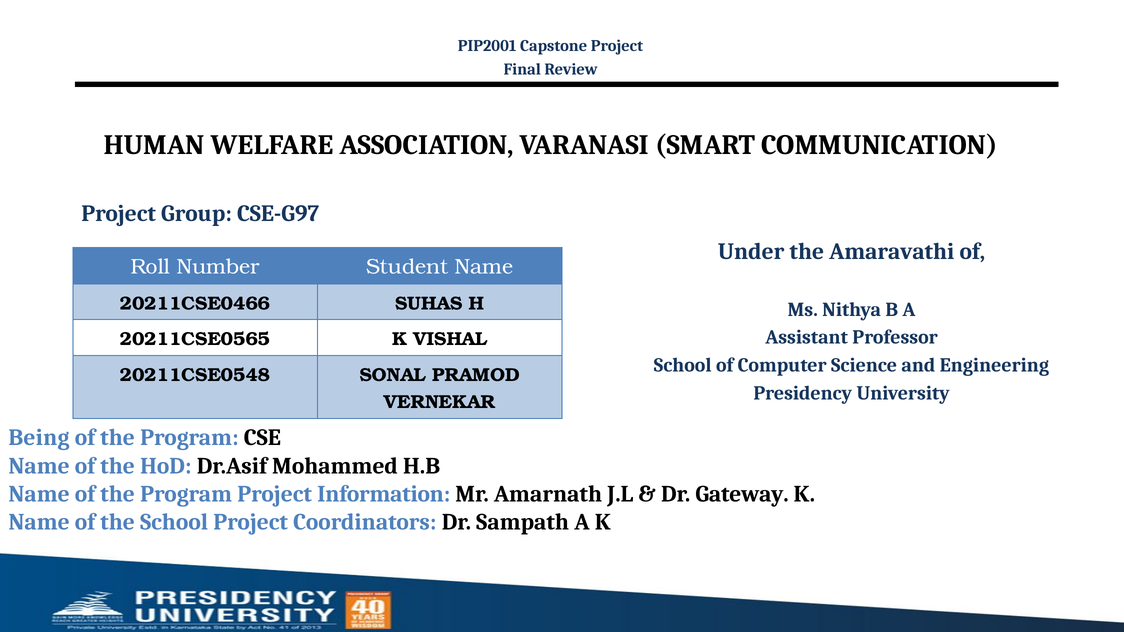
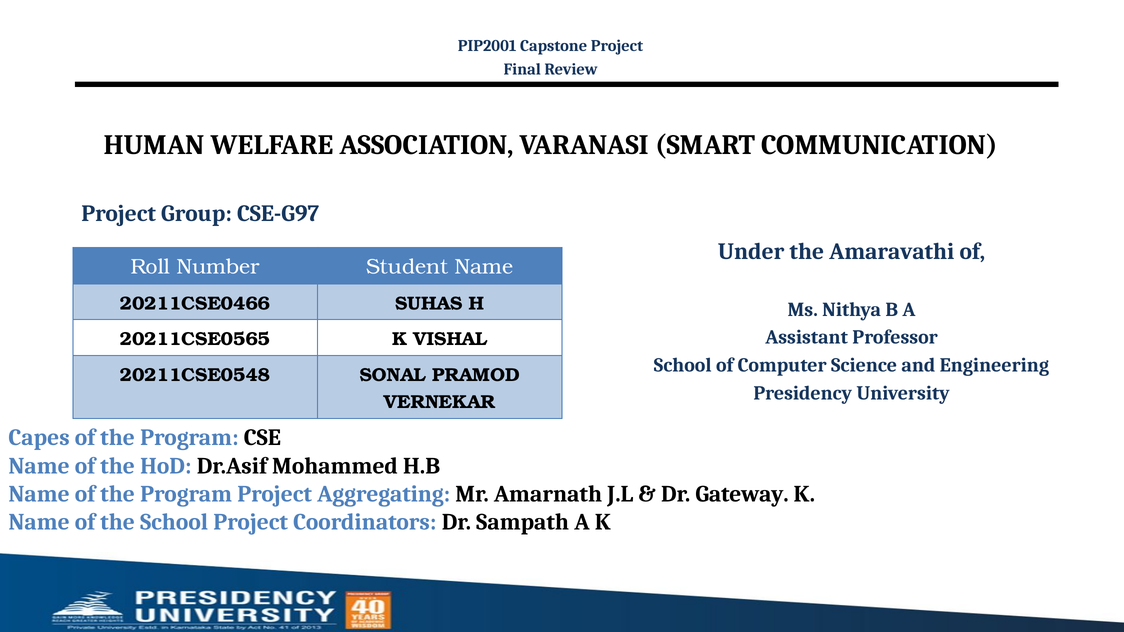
Being: Being -> Capes (39, 438)
Information: Information -> Aggregating (384, 494)
